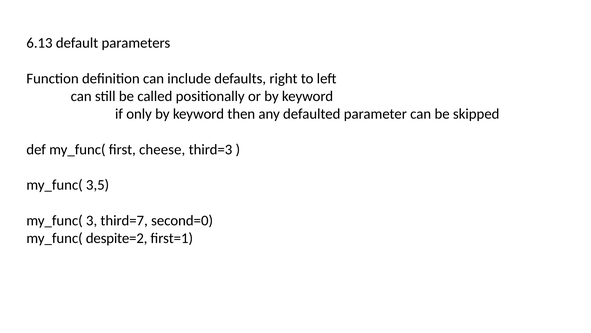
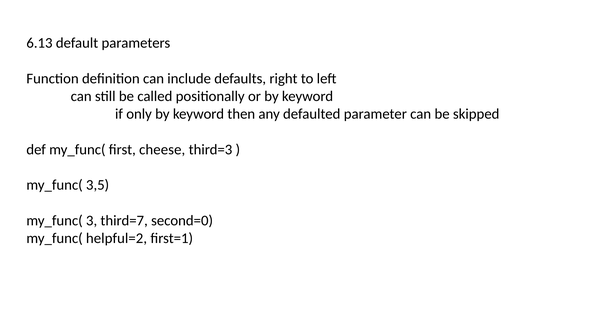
despite=2: despite=2 -> helpful=2 (117, 238)
